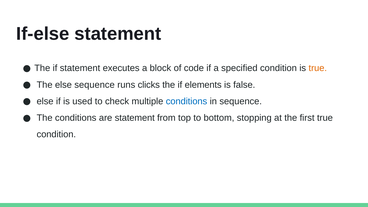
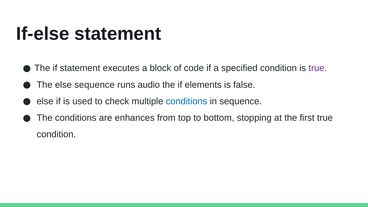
true colour: orange -> purple (318, 68)
clicks: clicks -> audio (149, 85)
are statement: statement -> enhances (135, 118)
